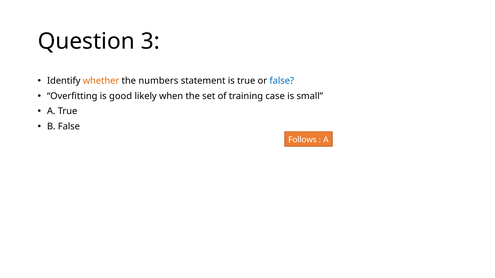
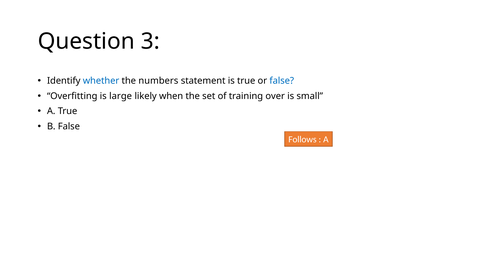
whether colour: orange -> blue (101, 81)
good: good -> large (121, 96)
case: case -> over (275, 96)
